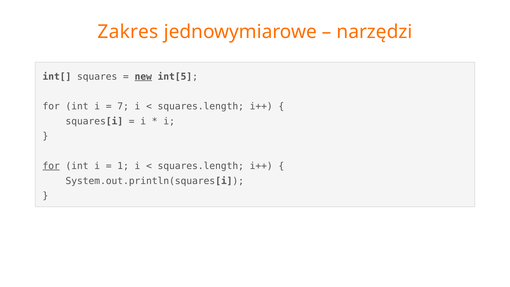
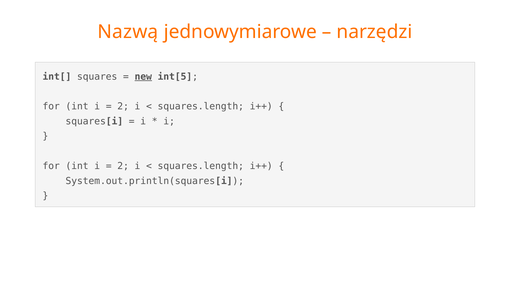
Zakres: Zakres -> Nazwą (128, 32)
7: 7 -> 2 (123, 106)
for underline: present -> none (51, 166)
1: 1 -> 2 (123, 166)
